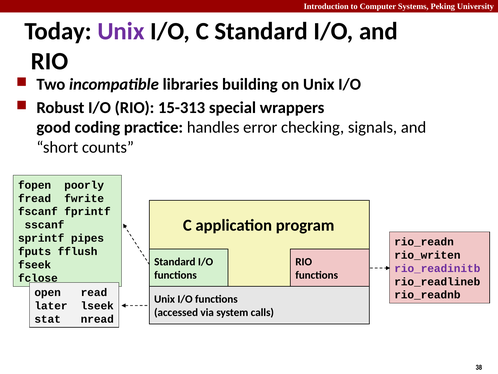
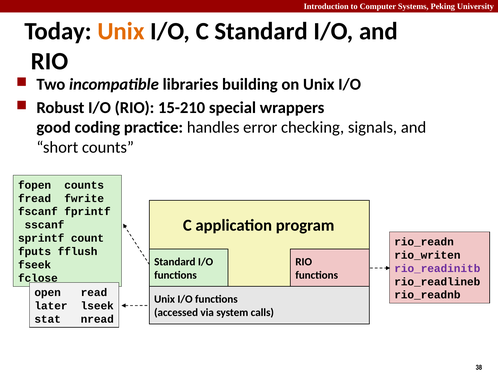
Unix colour: purple -> orange (121, 31)
15-313: 15-313 -> 15-210 (182, 107)
fopen poorly: poorly -> counts (84, 185)
pipes: pipes -> count (87, 238)
